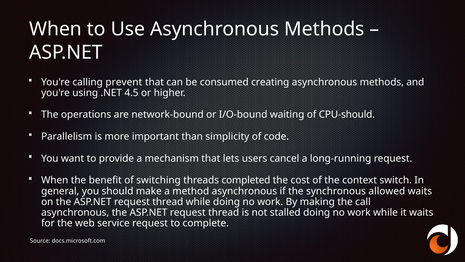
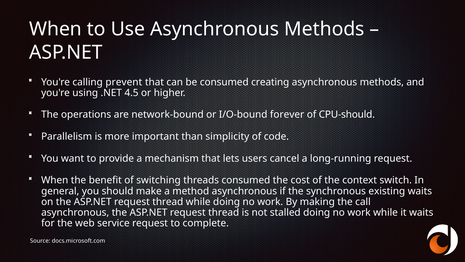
waiting: waiting -> forever (287, 115)
threads completed: completed -> consumed (246, 180)
allowed: allowed -> existing (387, 191)
